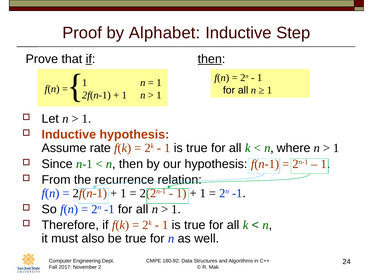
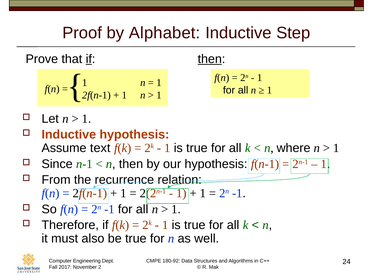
rate: rate -> text (100, 148)
